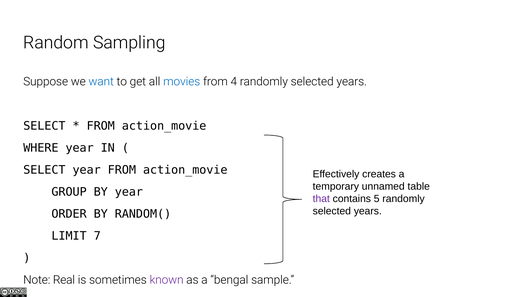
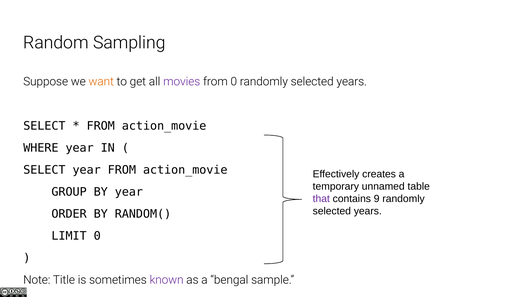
want colour: blue -> orange (101, 82)
movies colour: blue -> purple (182, 82)
from 4: 4 -> 0 (234, 82)
5: 5 -> 9 (377, 199)
LIMIT 7: 7 -> 0 (97, 236)
Real: Real -> Title (64, 280)
